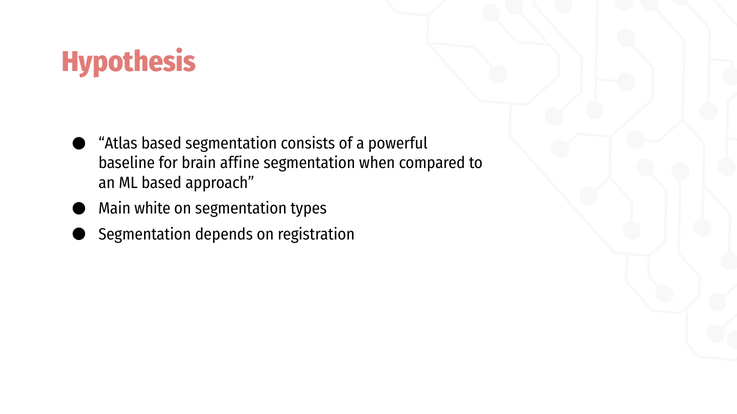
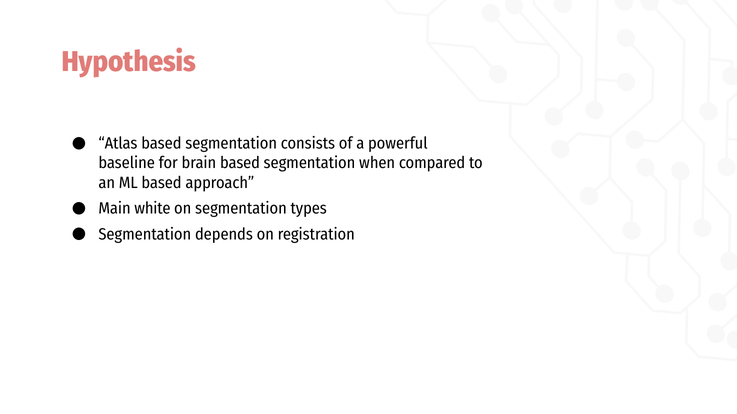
brain affine: affine -> based (240, 163)
